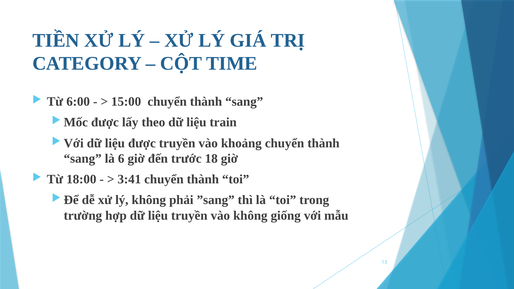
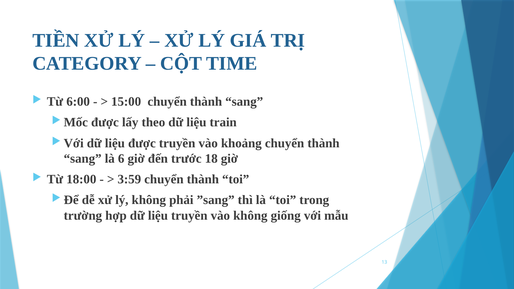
3:41: 3:41 -> 3:59 (129, 179)
